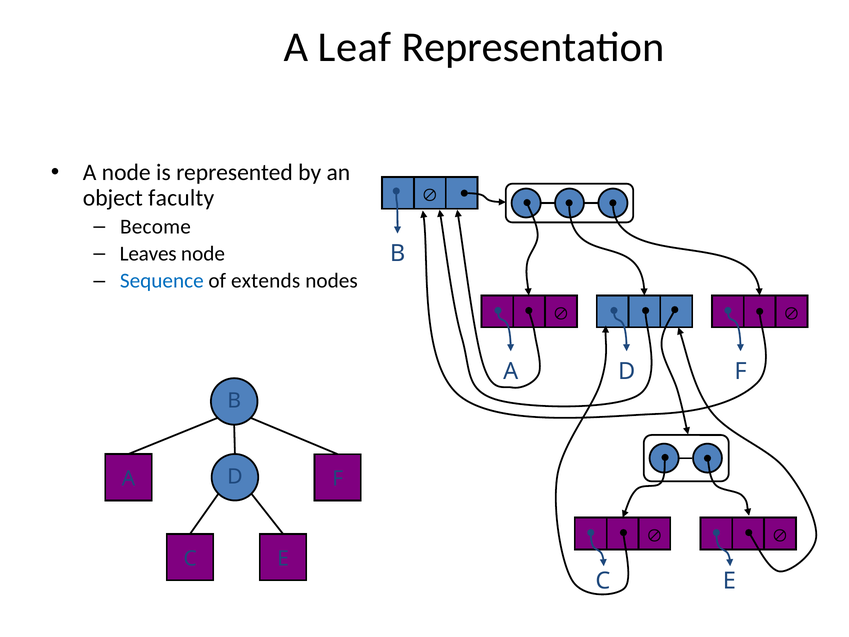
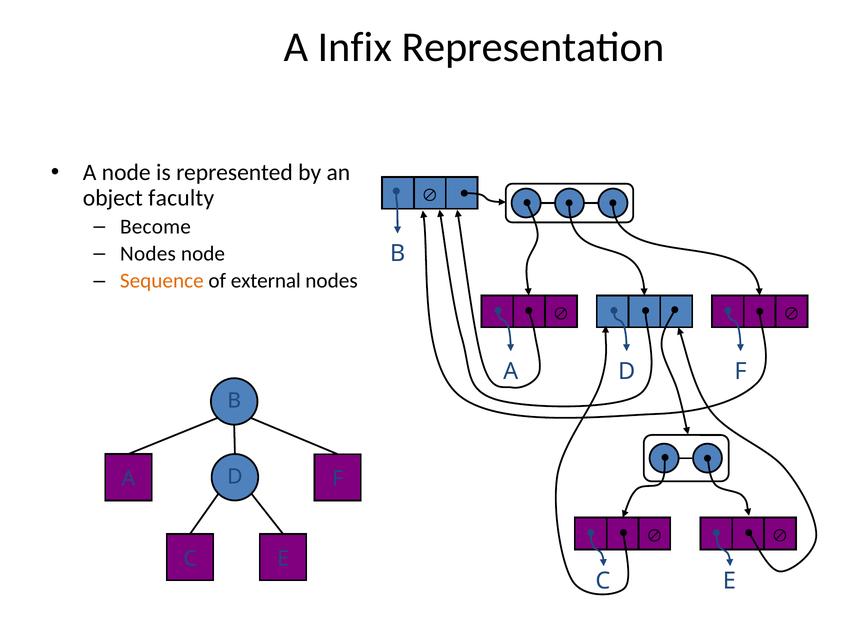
Leaf: Leaf -> Infix (355, 47)
Leaves: Leaves -> Nodes (148, 254)
Sequence colour: blue -> orange (162, 281)
extends: extends -> external (266, 281)
